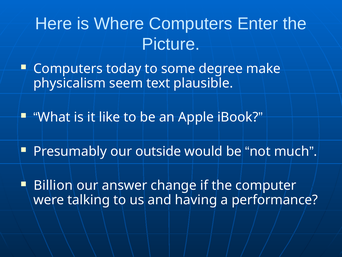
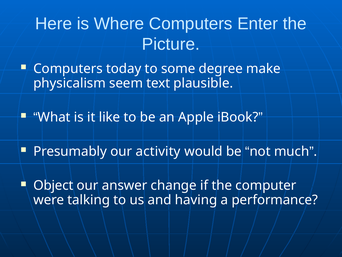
outside: outside -> activity (158, 151)
Billion: Billion -> Object (53, 185)
